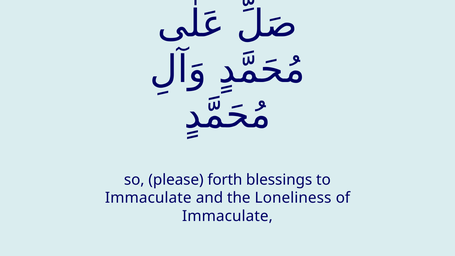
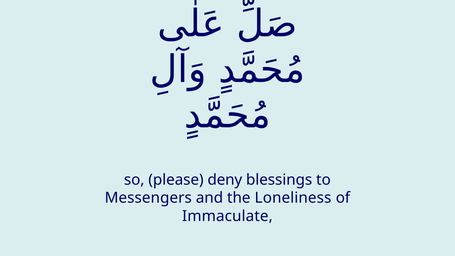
forth: forth -> deny (225, 180)
Immaculate: Immaculate -> Messengers (148, 198)
